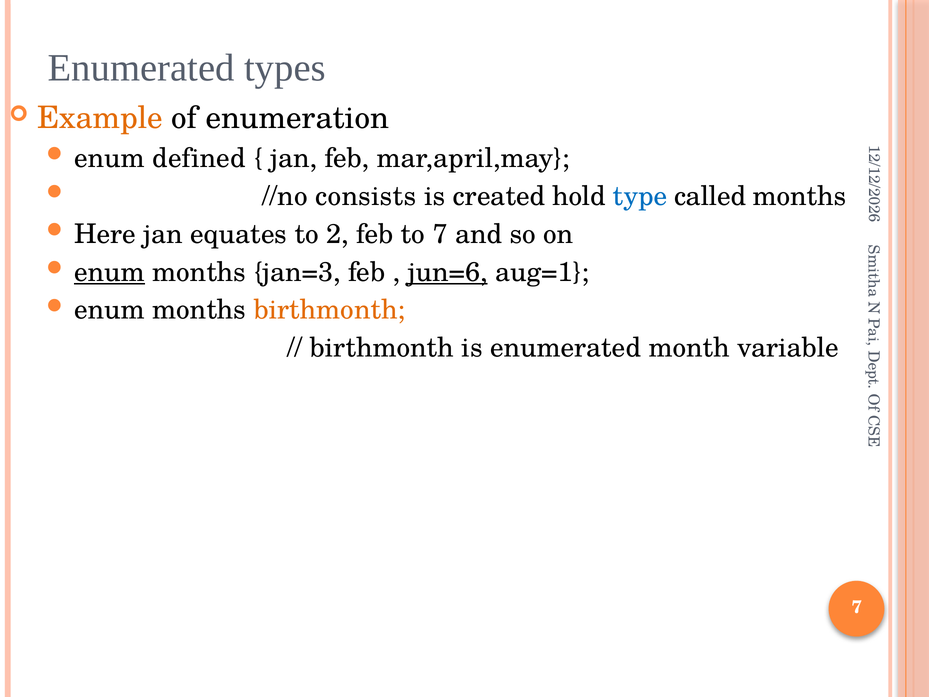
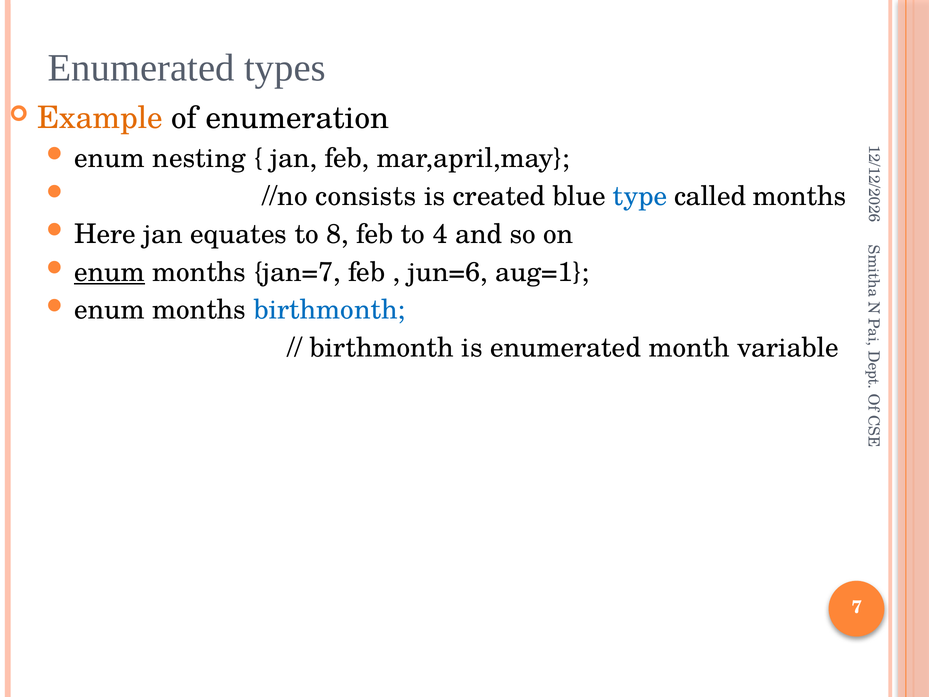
defined: defined -> nesting (199, 158)
hold: hold -> blue (579, 196)
to 2: 2 -> 8 (338, 234)
to 7: 7 -> 4 (440, 234)
jan=3: jan=3 -> jan=7 (297, 272)
jun=6 underline: present -> none (448, 272)
birthmonth colour: orange -> blue (329, 310)
